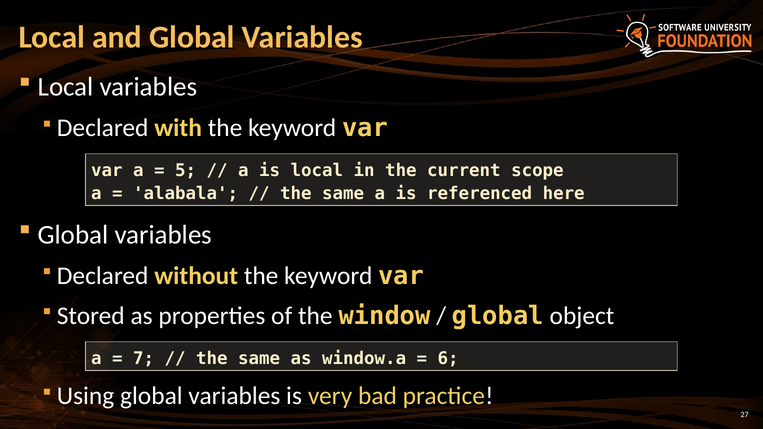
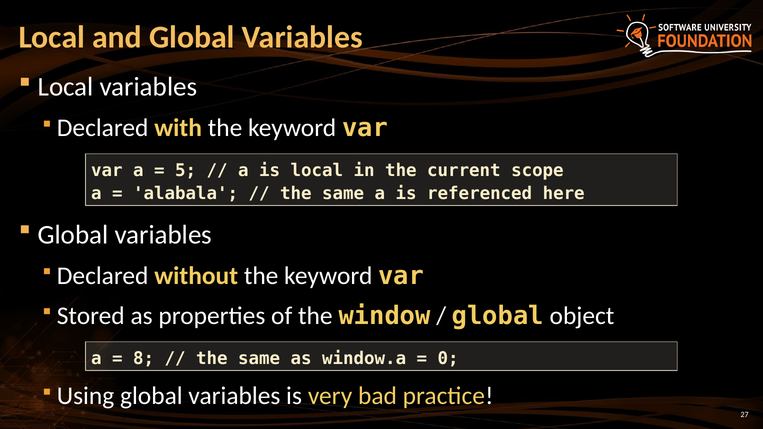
7: 7 -> 8 (144, 359)
6: 6 -> 0 (448, 359)
